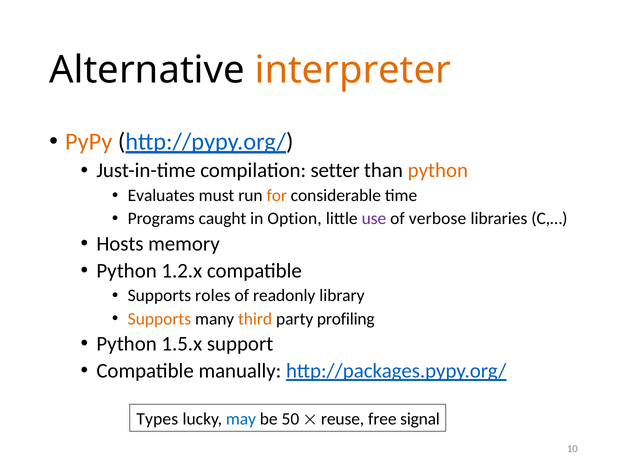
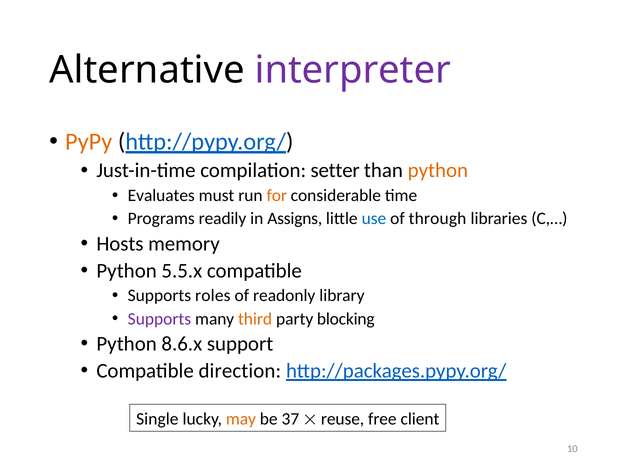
interpreter colour: orange -> purple (353, 70)
caught: caught -> readily (222, 219)
Option: Option -> Assigns (295, 219)
use colour: purple -> blue (374, 219)
verbose: verbose -> through (438, 219)
1.2.x: 1.2.x -> 5.5.x (182, 271)
Supports colour: orange -> purple (159, 319)
profiling: profiling -> blocking (346, 319)
1.5.x: 1.5.x -> 8.6.x (182, 344)
manually: manually -> direction (240, 371)
Types: Types -> Single (157, 419)
may colour: blue -> orange (241, 419)
50: 50 -> 37 (290, 419)
signal: signal -> client (420, 419)
